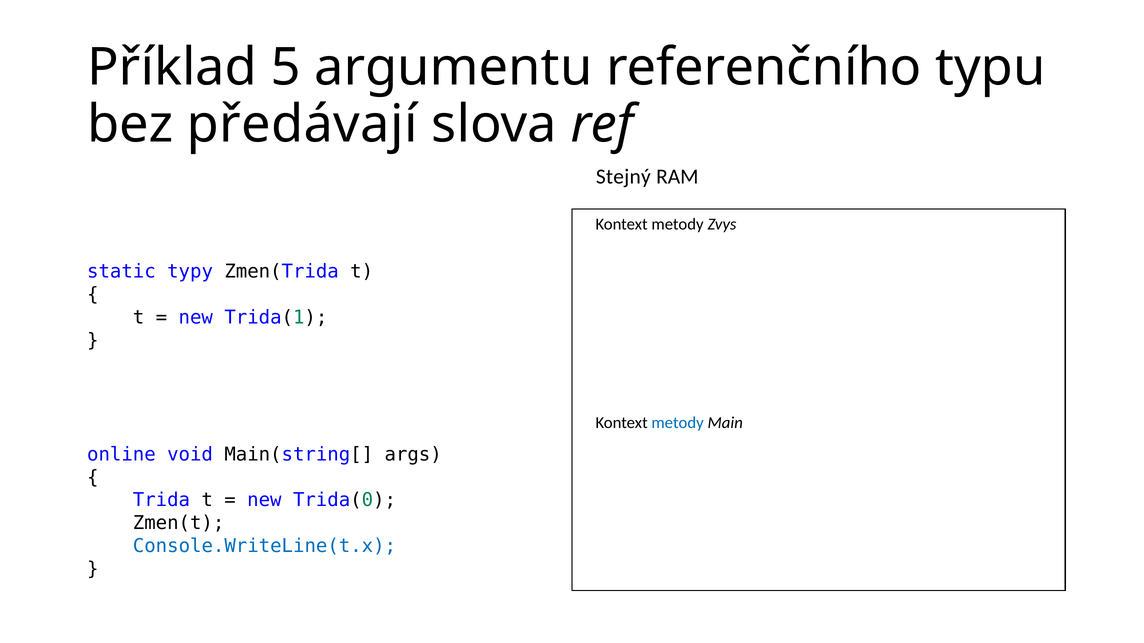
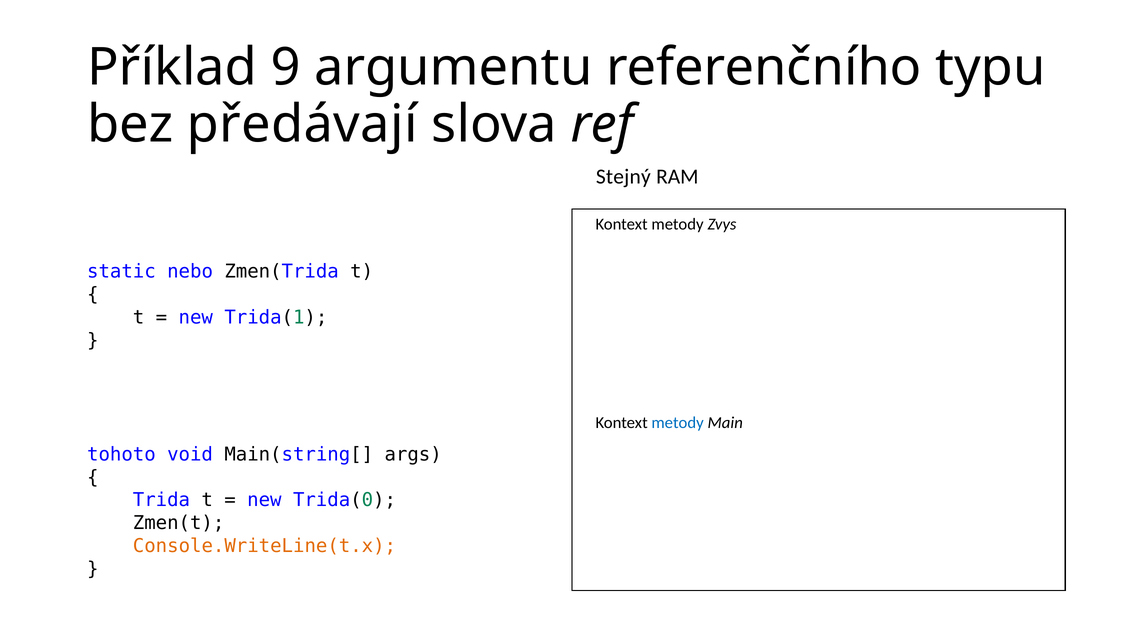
5: 5 -> 9 (286, 68)
typy: typy -> nebo (190, 272)
online: online -> tohoto (121, 455)
Console.WriteLine(t.x colour: blue -> orange (264, 546)
